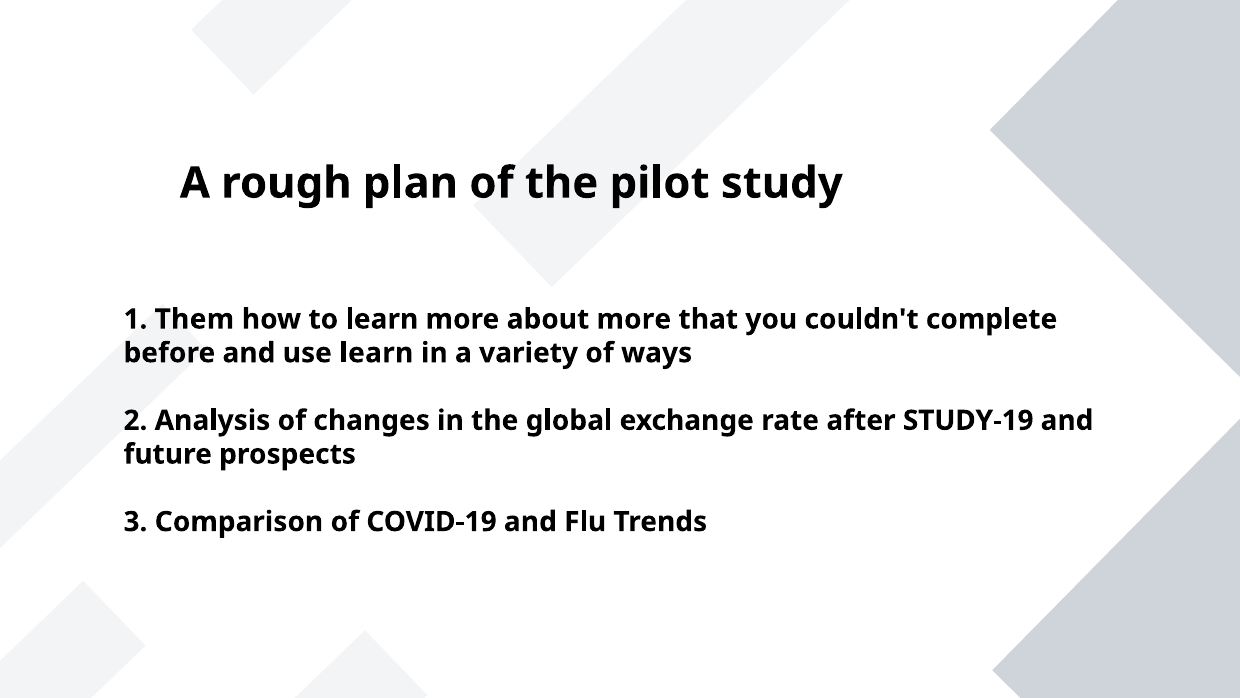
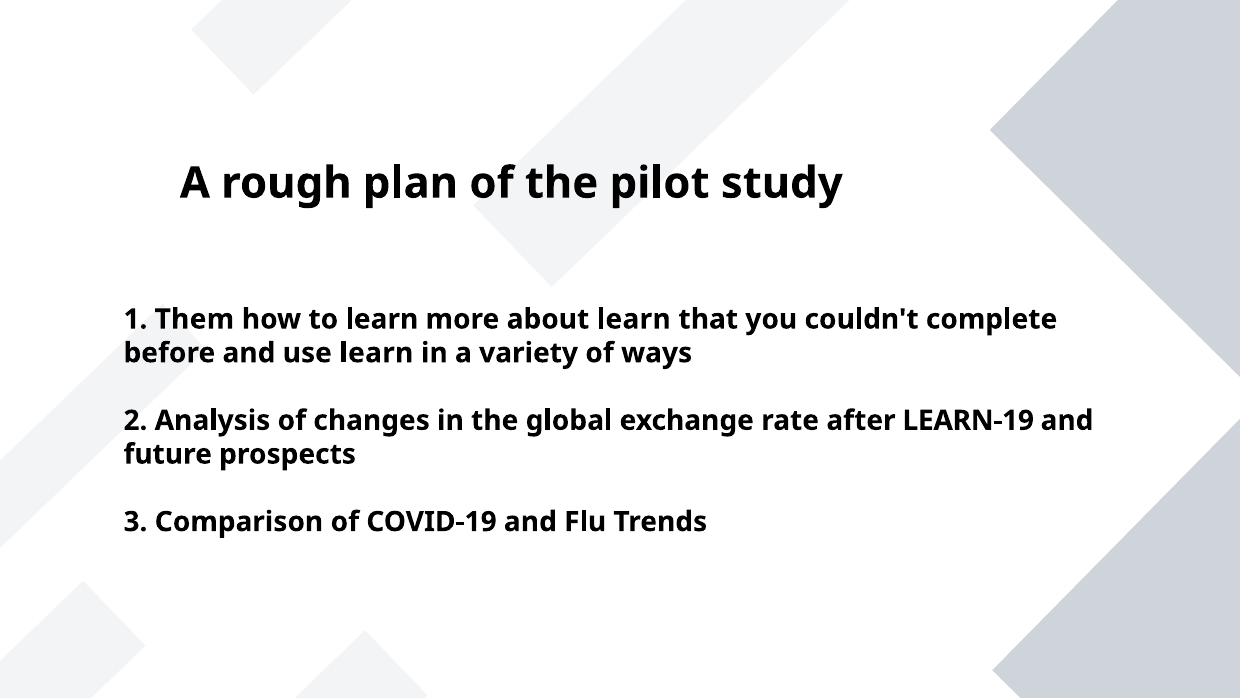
about more: more -> learn (634, 319)
STUDY-19: STUDY-19 -> LEARN-19 (968, 420)
